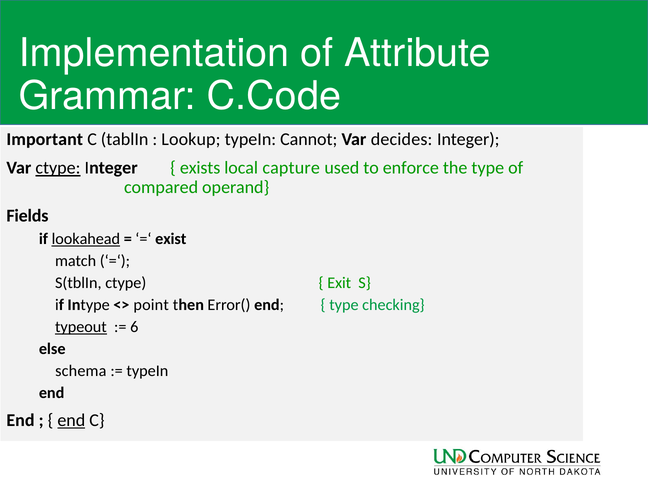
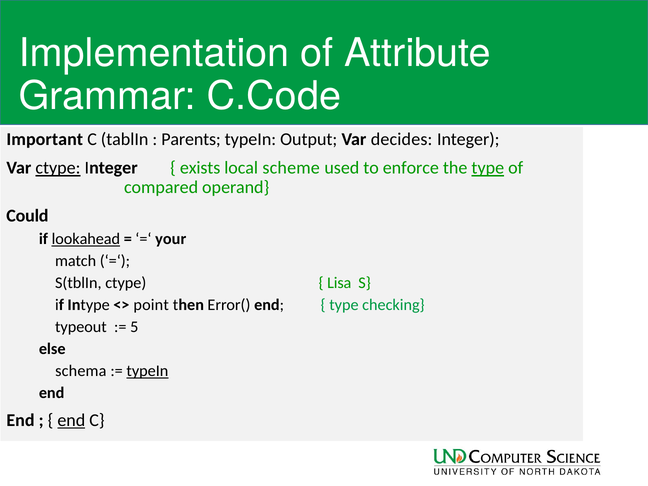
Lookup: Lookup -> Parents (191, 140)
Cannot: Cannot -> Output (309, 140)
capture: capture -> scheme (291, 168)
type underline: none -> present (488, 168)
Fields: Fields -> Could (27, 216)
exist: exist -> your (171, 239)
Exit: Exit -> Lisa (339, 283)
typeout underline: present -> none (81, 327)
6: 6 -> 5 (134, 327)
typeIn underline: none -> present (147, 371)
